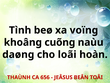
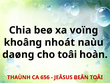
Tình: Tình -> Chia (20, 30)
cuõng: cuõng -> nhoát (60, 42)
cho loãi: loãi -> toâi (67, 54)
